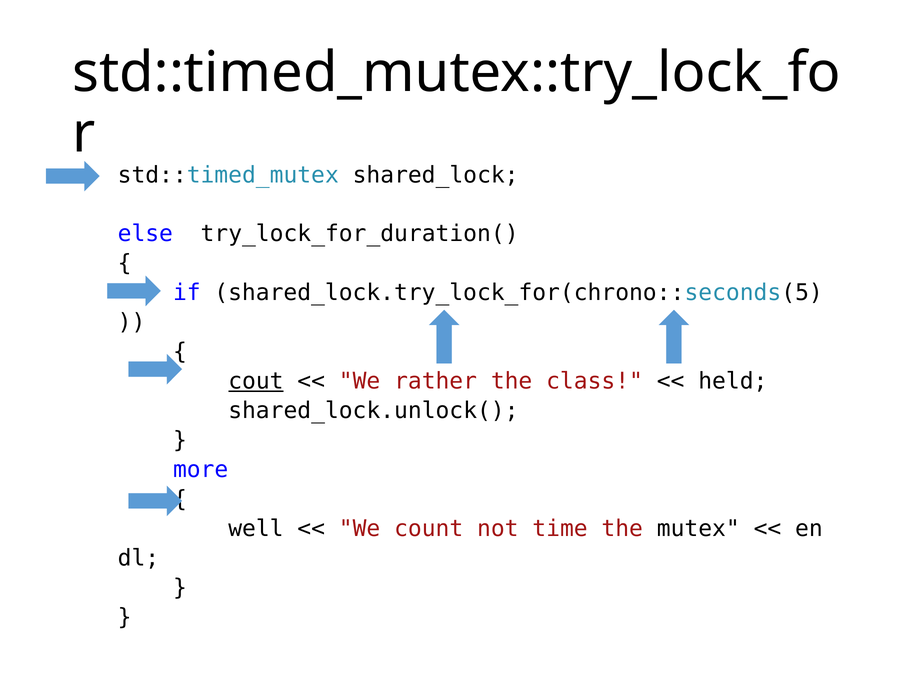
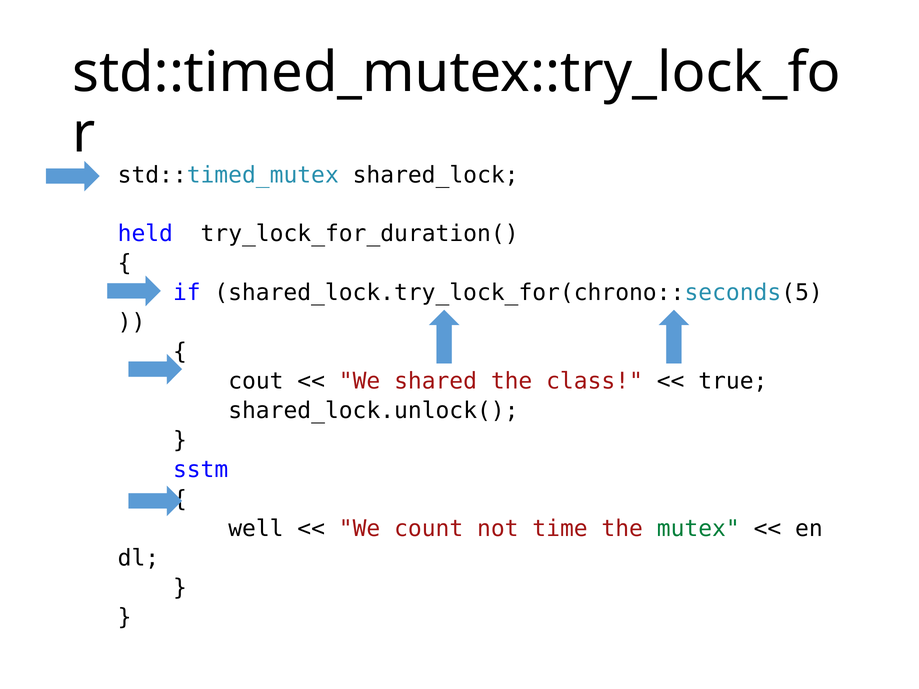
else: else -> held (145, 234)
cout underline: present -> none (256, 381)
rather: rather -> shared (436, 381)
held: held -> true (733, 381)
more: more -> sstm (201, 470)
mutex colour: black -> green (698, 529)
